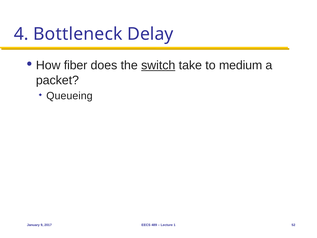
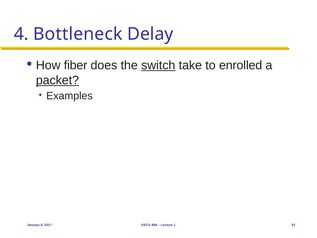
medium: medium -> enrolled (241, 65)
packet underline: none -> present (57, 80)
Queueing: Queueing -> Examples (69, 96)
